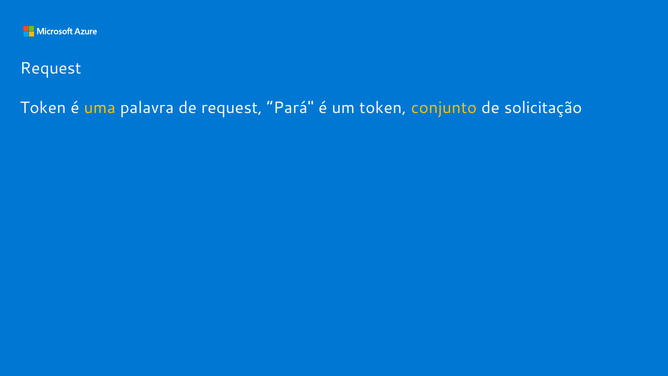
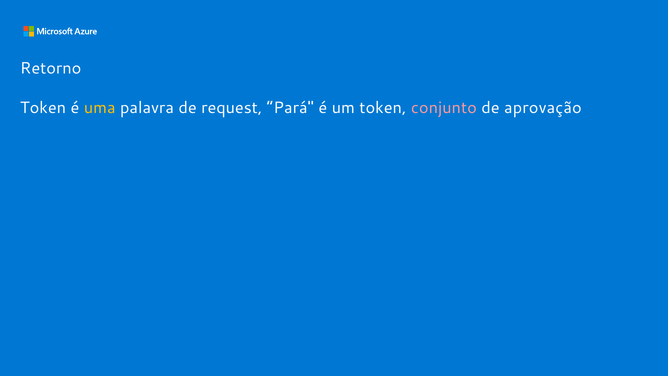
Request: Request -> Retorno (51, 68)
conjunto colour: yellow -> pink (444, 108)
solicitação: solicitação -> aprovação (543, 108)
